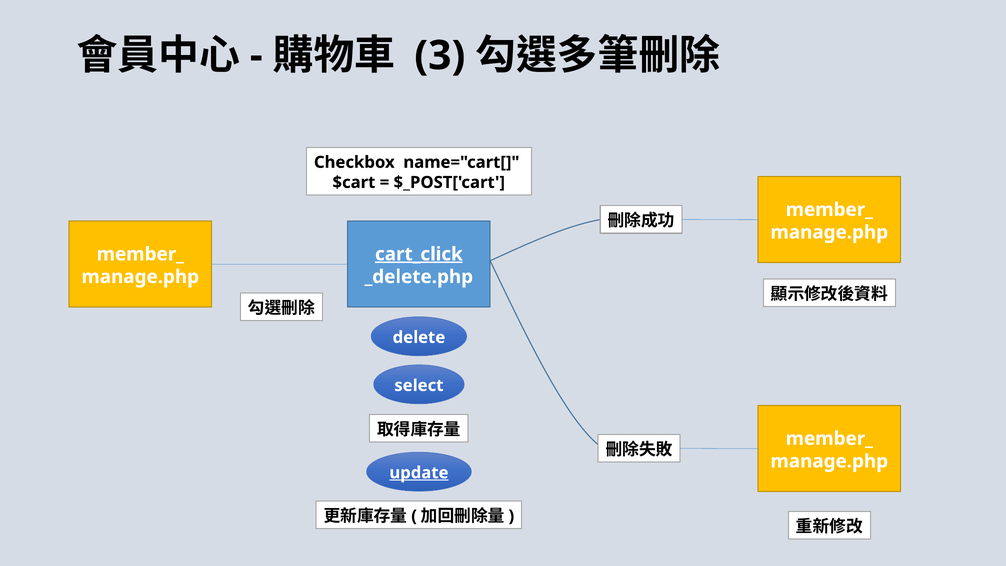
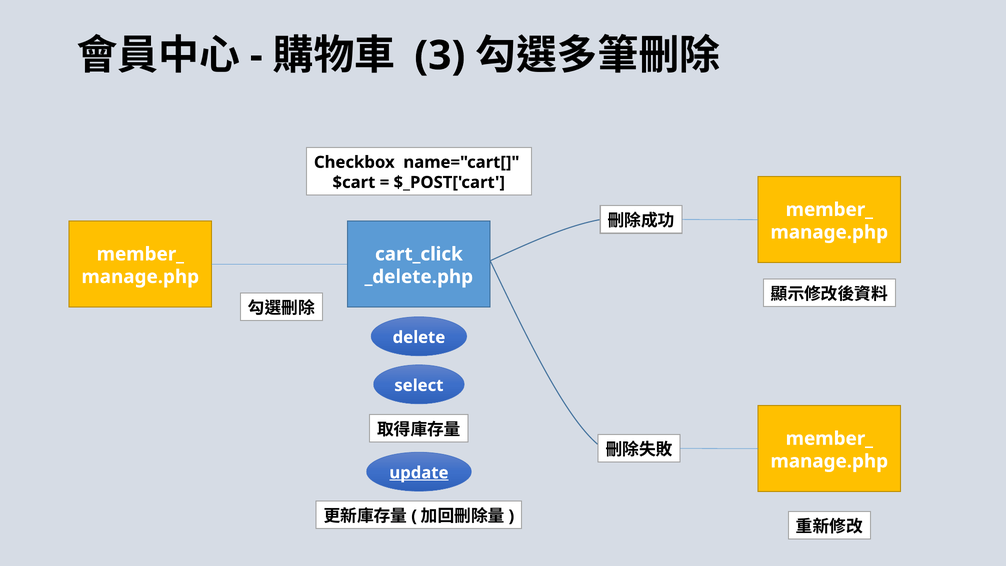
cart_click underline: present -> none (419, 254)
